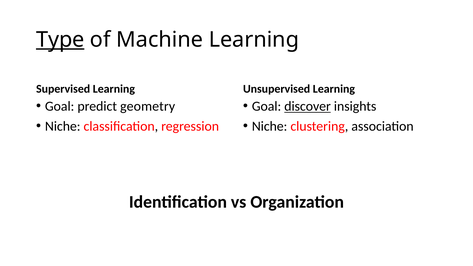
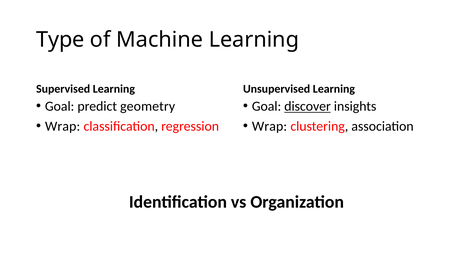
Type underline: present -> none (60, 40)
Niche: Niche -> Wrap (63, 126)
Niche: Niche -> Wrap (270, 126)
